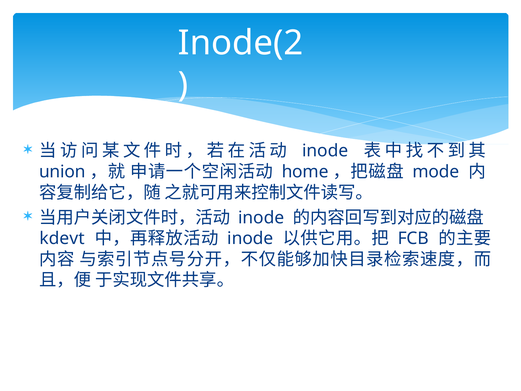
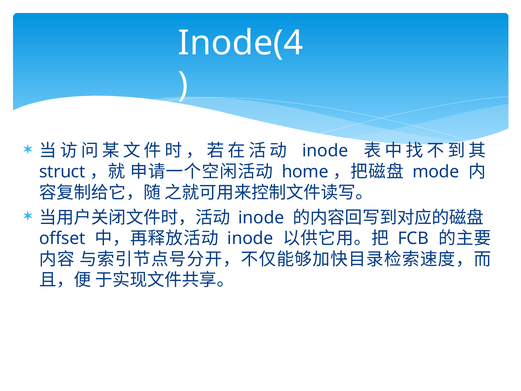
Inode(2: Inode(2 -> Inode(4 (241, 43)
union: union -> struct (62, 172)
kdevt: kdevt -> offset (62, 238)
